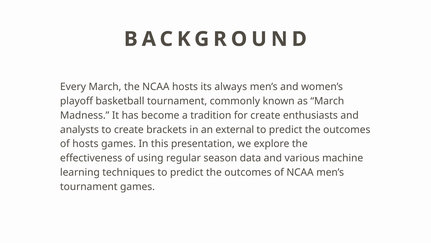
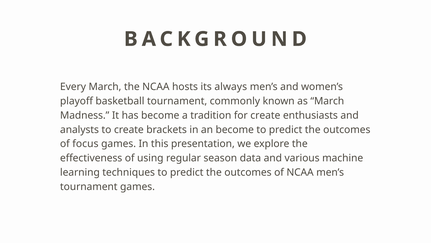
an external: external -> become (235, 129)
of hosts: hosts -> focus (85, 144)
